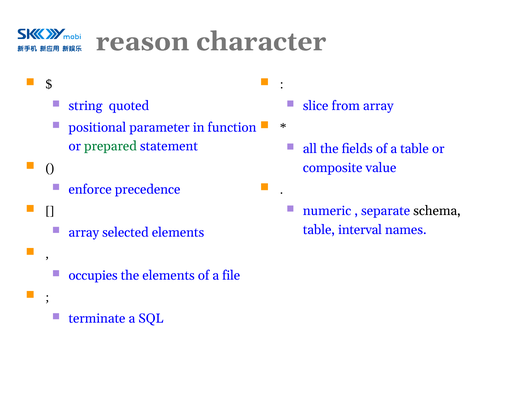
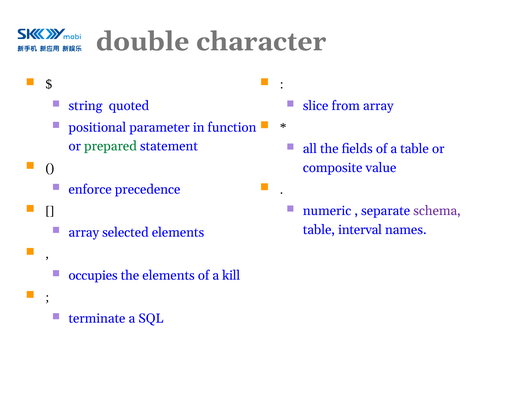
reason: reason -> double (142, 42)
schema colour: black -> purple (437, 211)
file: file -> kill (231, 276)
